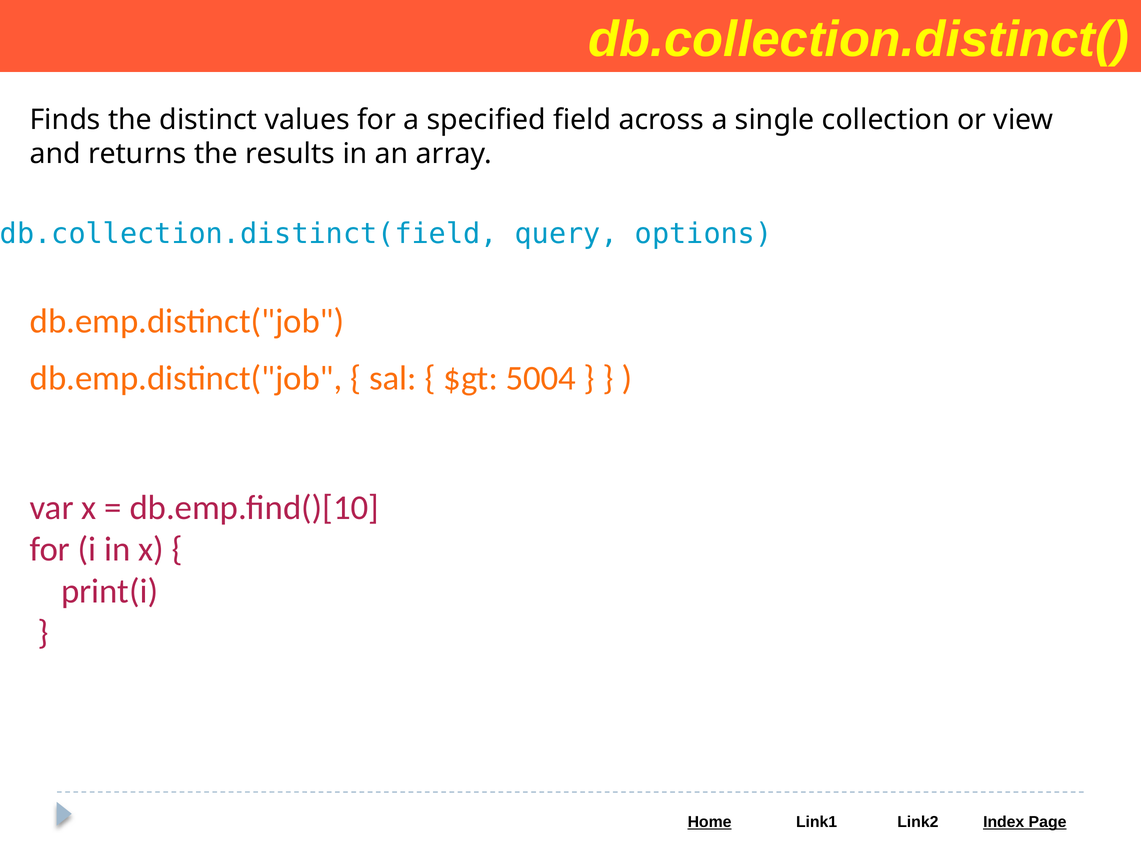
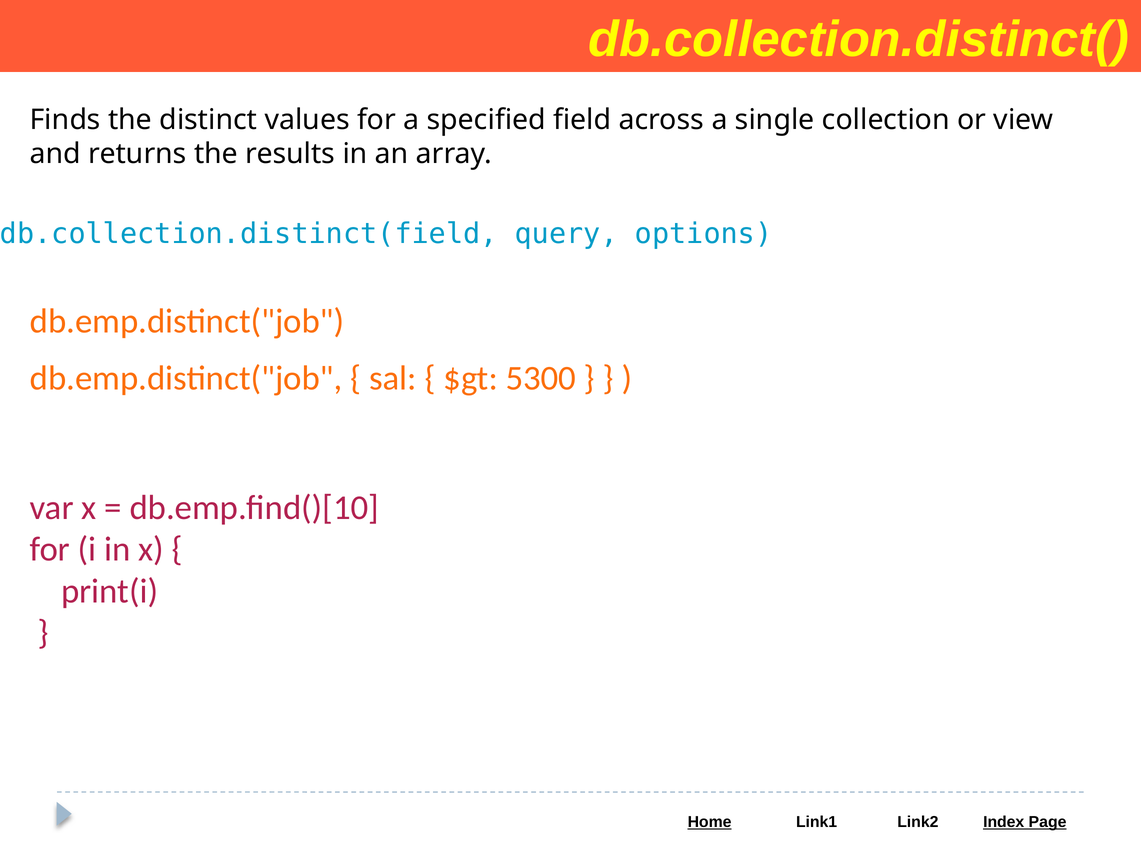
5004: 5004 -> 5300 (541, 379)
